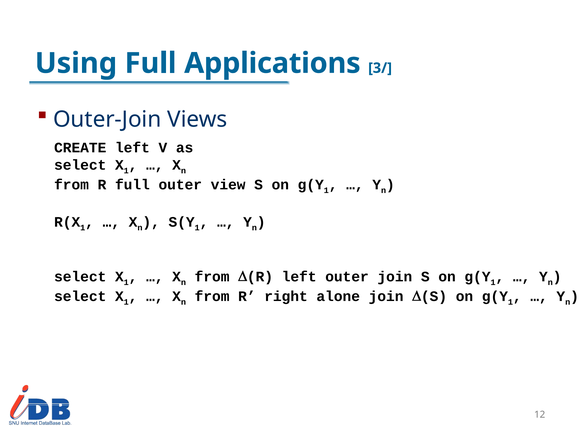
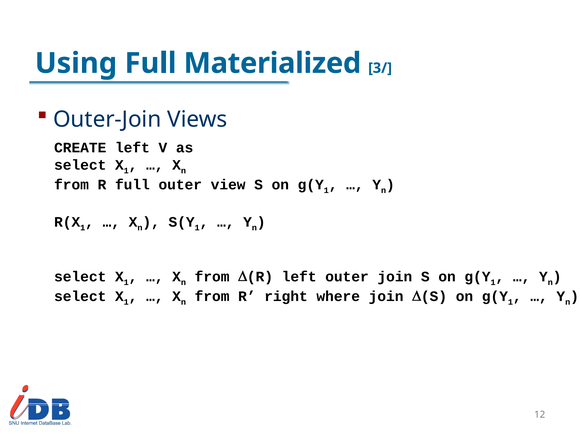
Applications: Applications -> Materialized (272, 63)
alone: alone -> where (338, 296)
